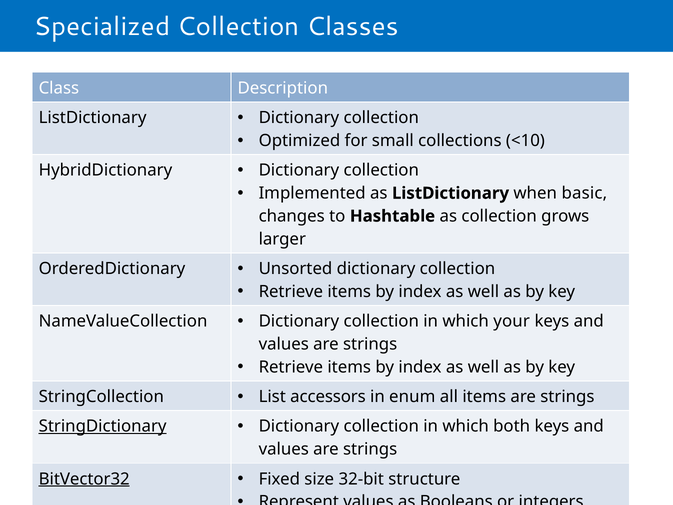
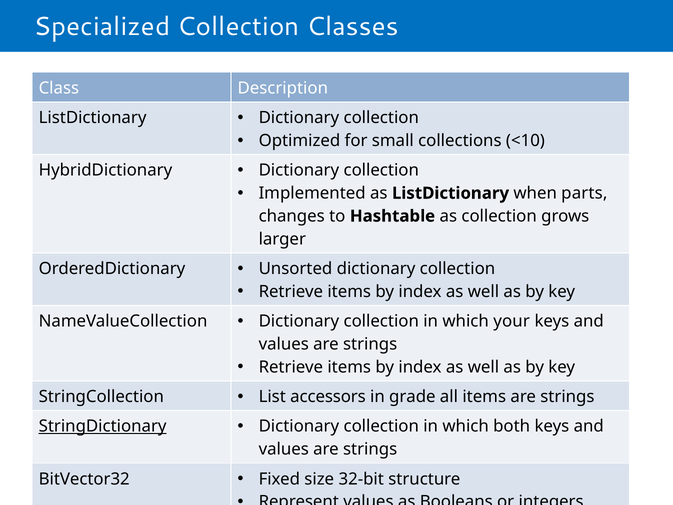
basic: basic -> parts (584, 193)
enum: enum -> grade (412, 397)
BitVector32 underline: present -> none (84, 479)
